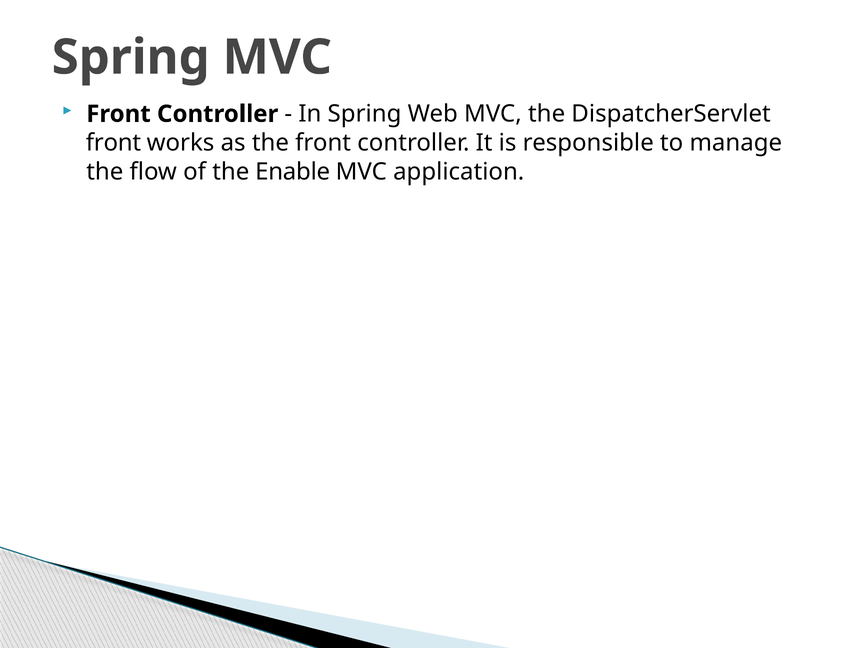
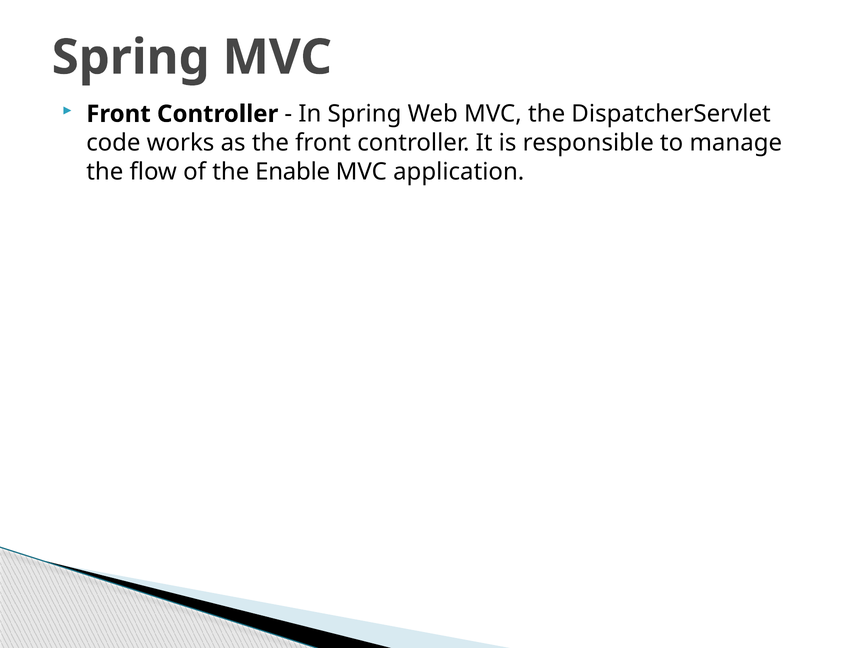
front: front -> code (113, 143)
